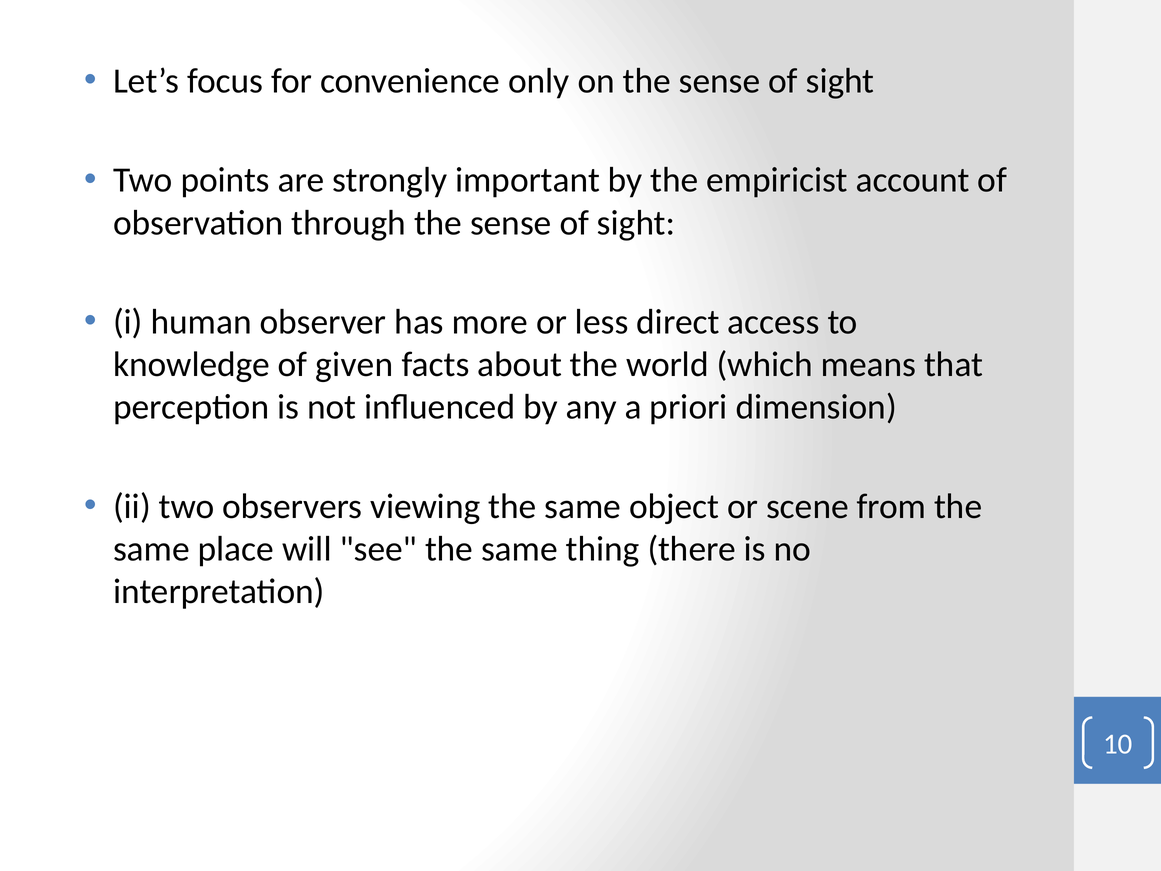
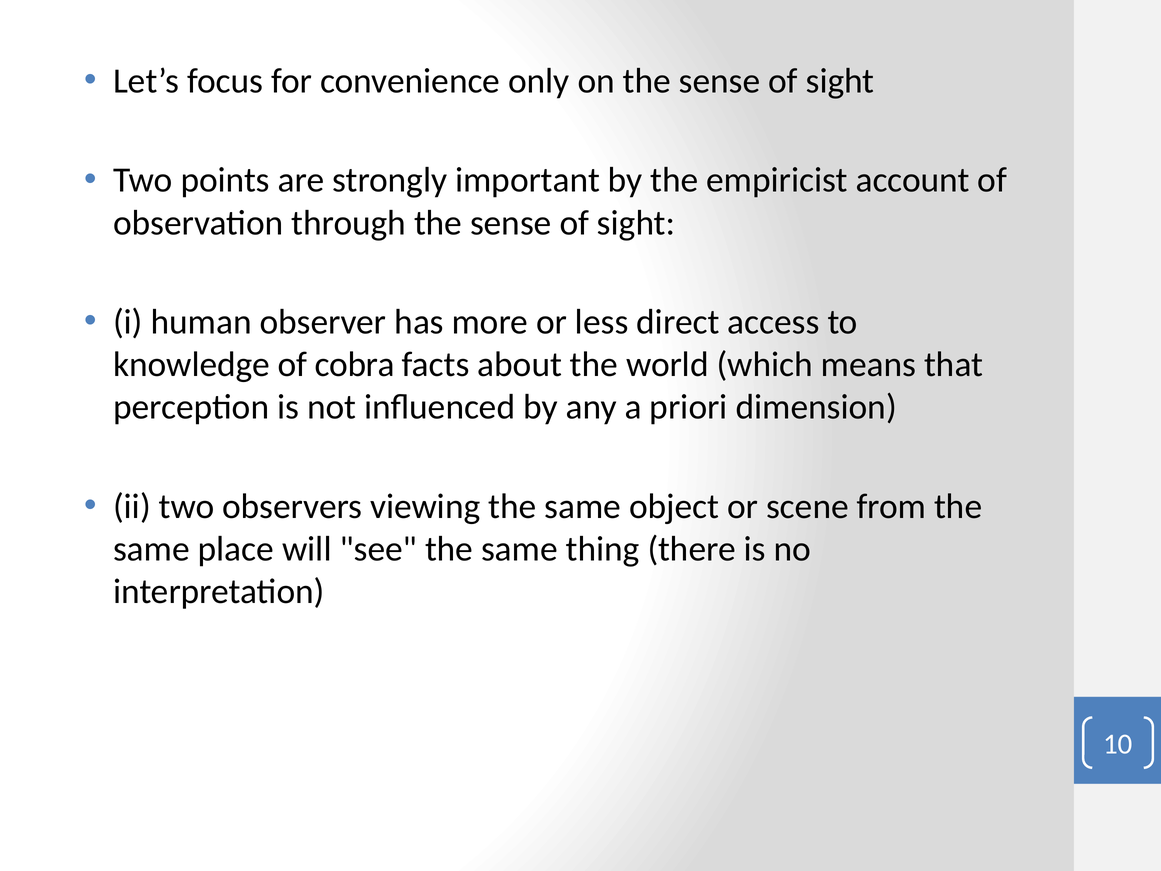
given: given -> cobra (355, 365)
